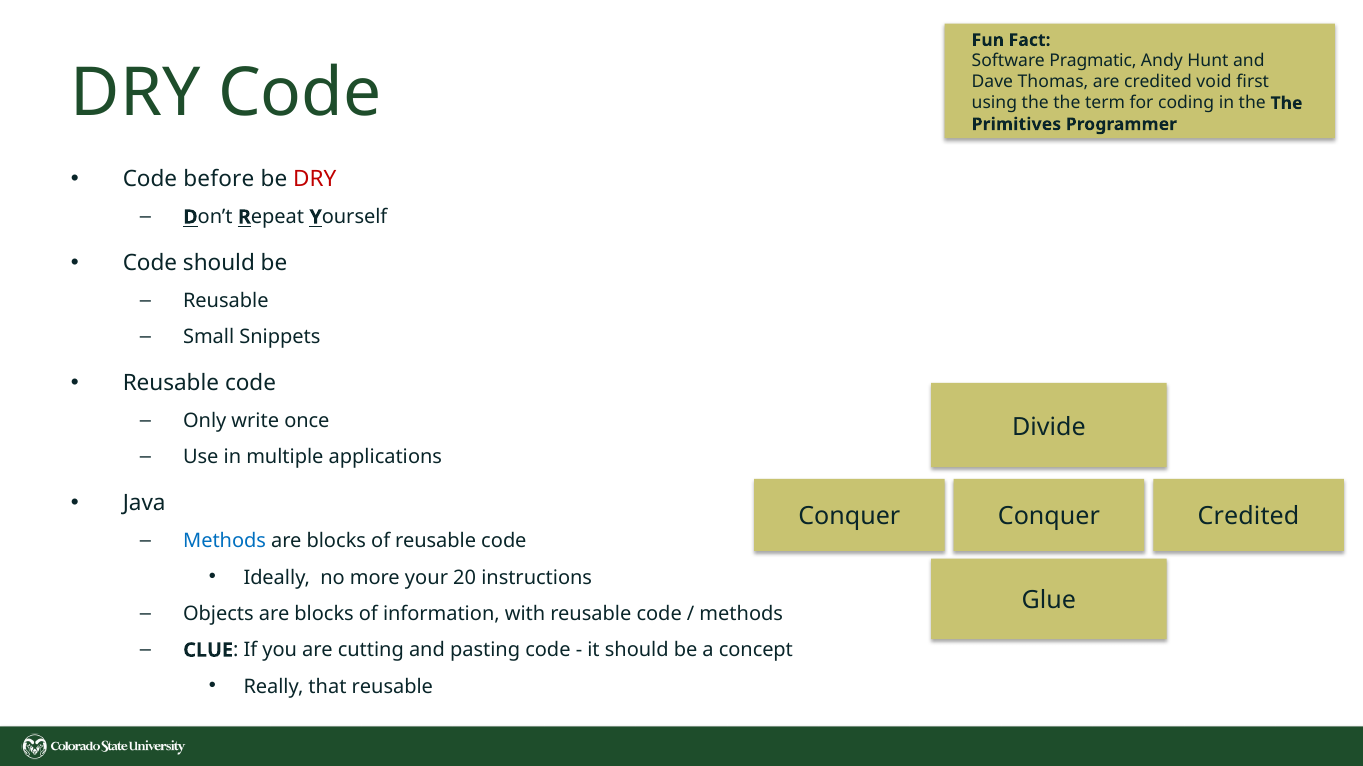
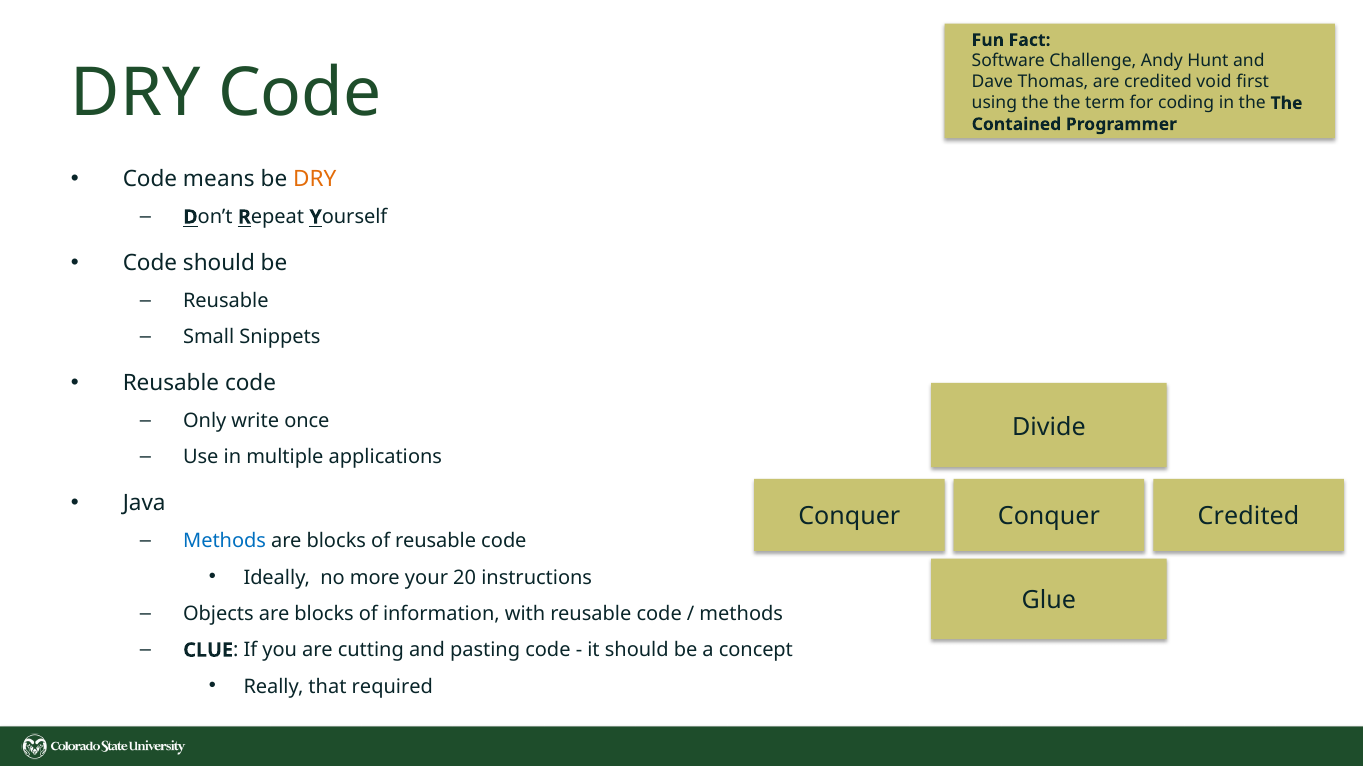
Pragmatic: Pragmatic -> Challenge (1093, 61)
Primitives: Primitives -> Contained (1016, 124)
before: before -> means (219, 180)
DRY colour: red -> orange (315, 180)
that reusable: reusable -> required (392, 687)
